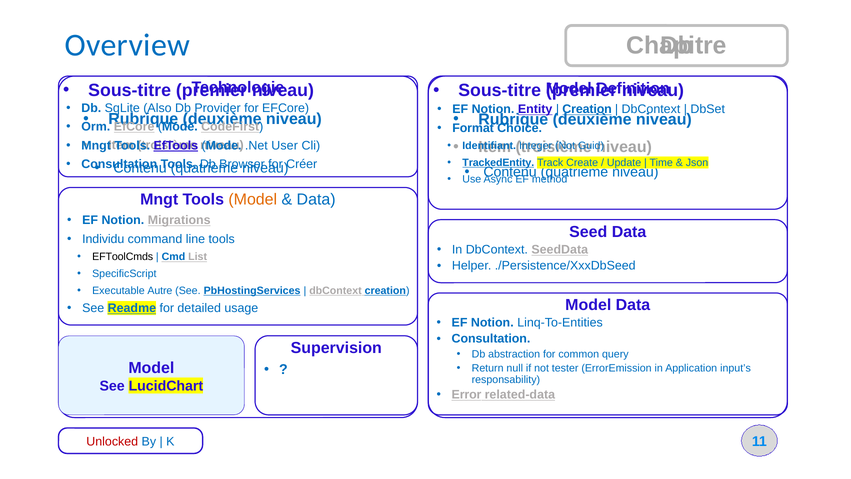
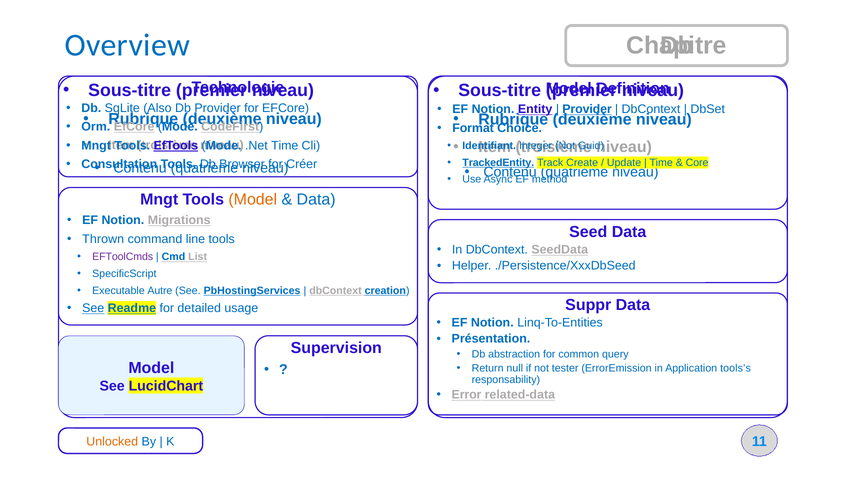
Creation: Creation -> Provider (587, 109)
.Net User: User -> Time (285, 145)
Json: Json -> Core (697, 162)
Individu: Individu -> Thrown (103, 239)
EFToolCmds colour: black -> purple (123, 257)
Model: Model -> Suppr (588, 305)
See underline: none -> present (93, 308)
Consultation: Consultation -> Présentation (491, 339)
input’s: input’s -> tools’s (735, 368)
Unlocked colour: red -> orange (112, 441)
